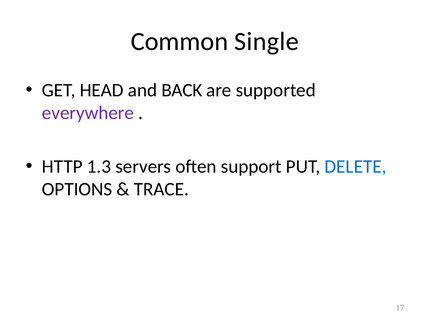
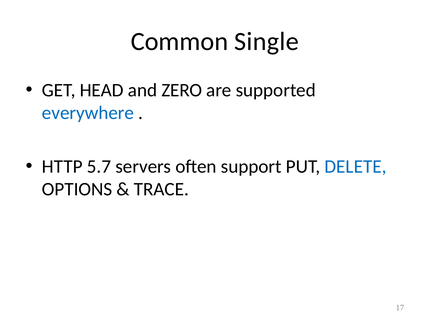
BACK: BACK -> ZERO (182, 90)
everywhere colour: purple -> blue (88, 113)
1.3: 1.3 -> 5.7 (99, 167)
